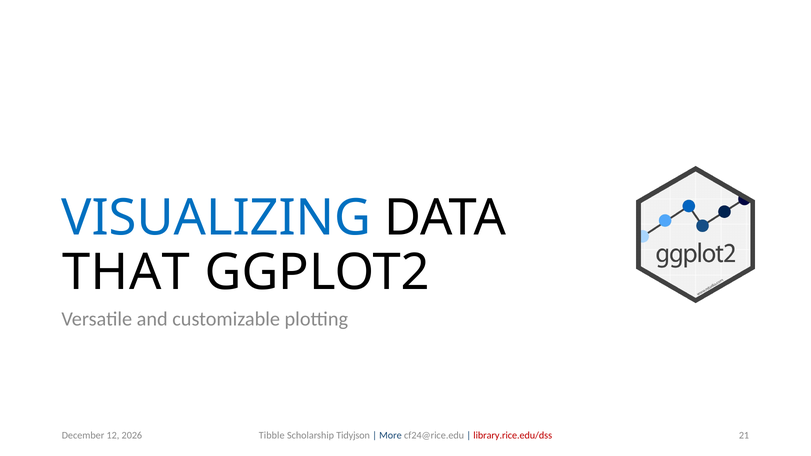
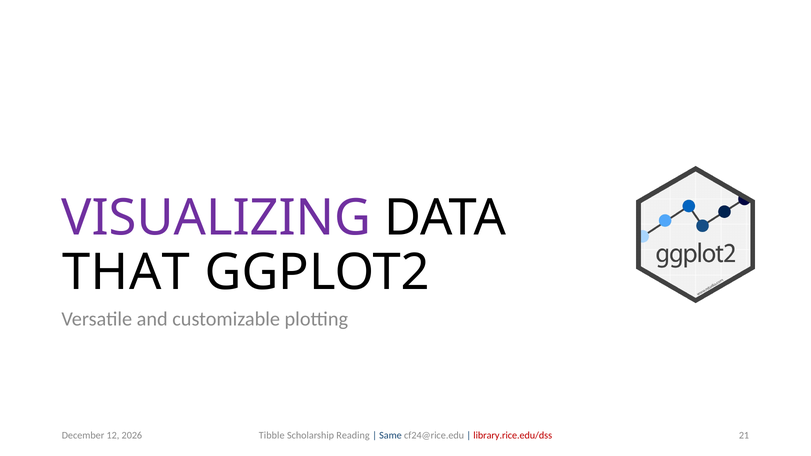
VISUALIZING colour: blue -> purple (216, 218)
Tidyjson: Tidyjson -> Reading (353, 436)
More: More -> Same (390, 436)
